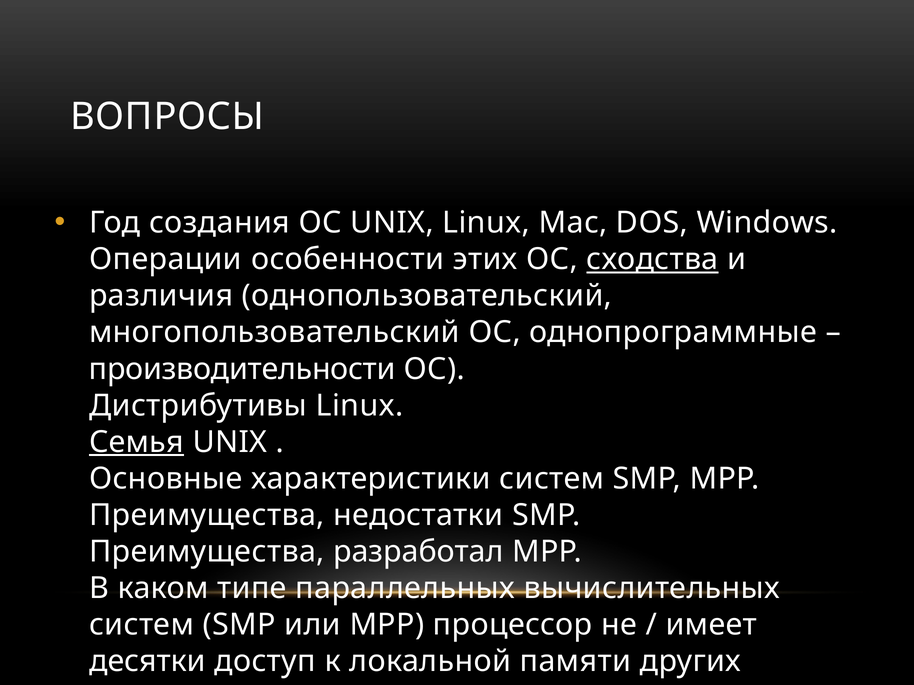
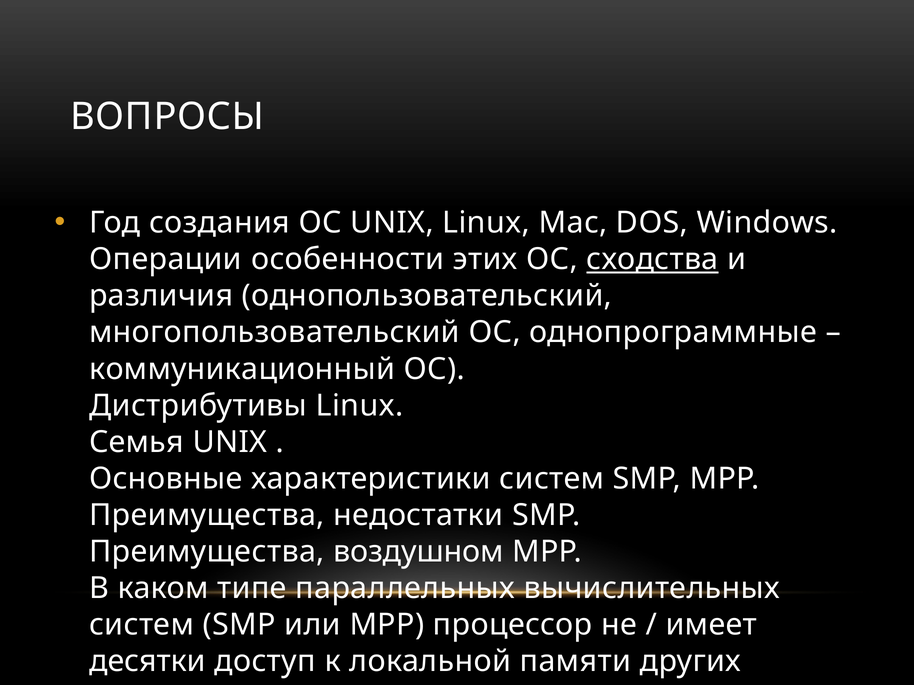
производительности: производительности -> коммуникационный (242, 369)
Семья underline: present -> none (136, 442)
разработал: разработал -> воздушном (418, 552)
